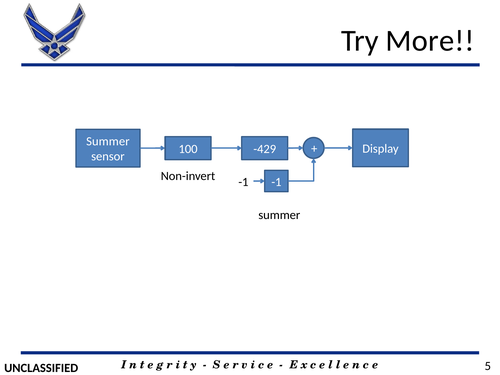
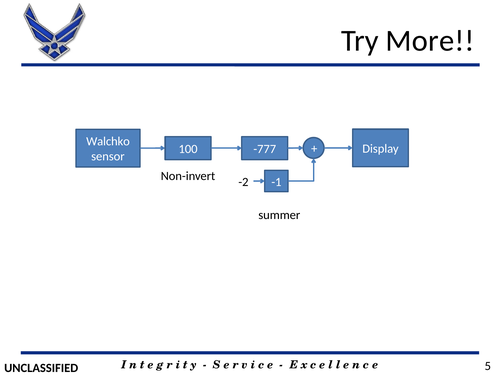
Summer: Summer -> Walchko (108, 142)
-429: -429 -> -777 (265, 149)
-1: -1 -> -2 (243, 182)
